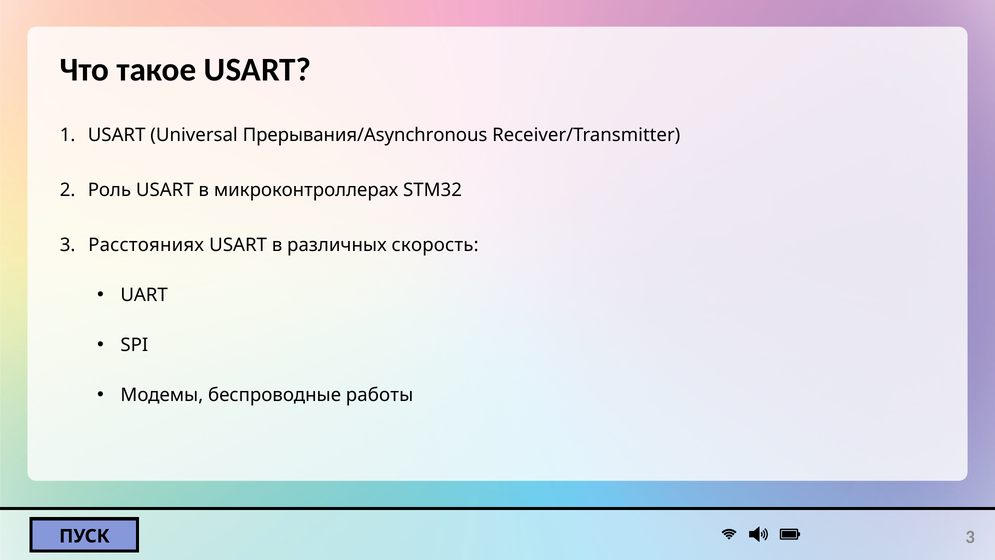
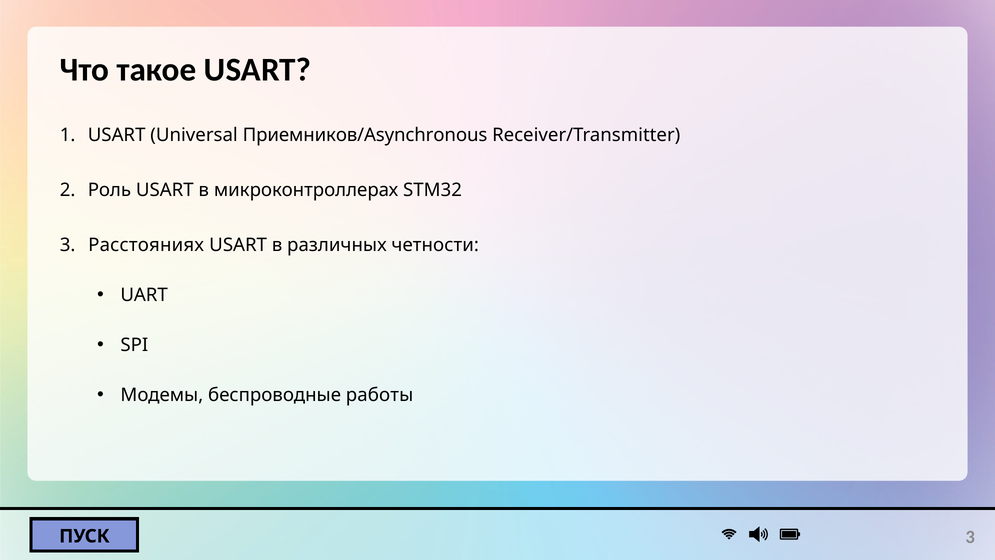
Прерывания/Asynchronous: Прерывания/Asynchronous -> Приемников/Asynchronous (365, 135)
скорость: скорость -> четности (435, 245)
